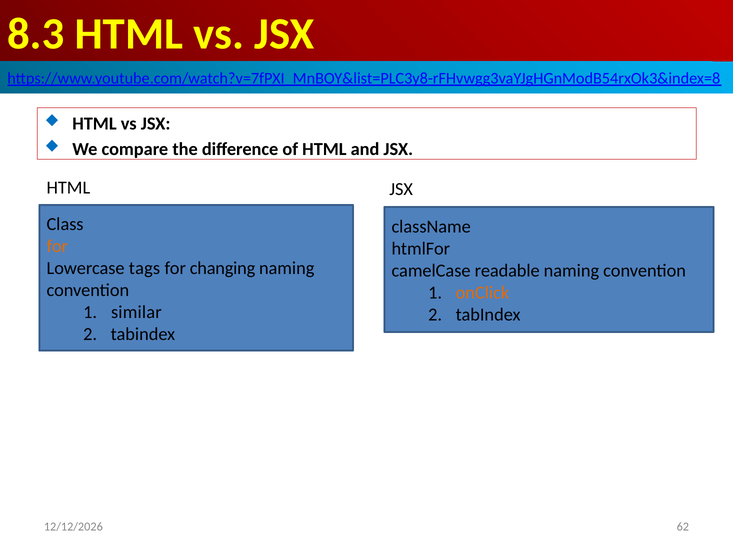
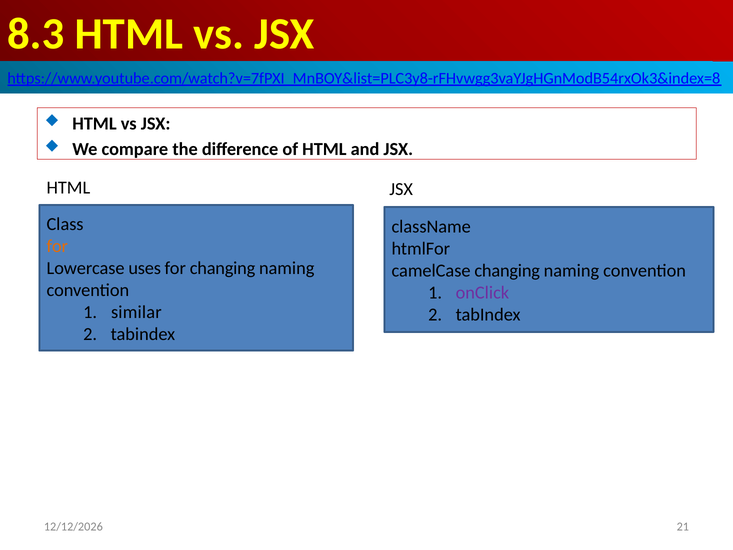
tags: tags -> uses (145, 268)
camelCase readable: readable -> changing (507, 271)
onClick colour: orange -> purple (482, 293)
62: 62 -> 21 (683, 526)
